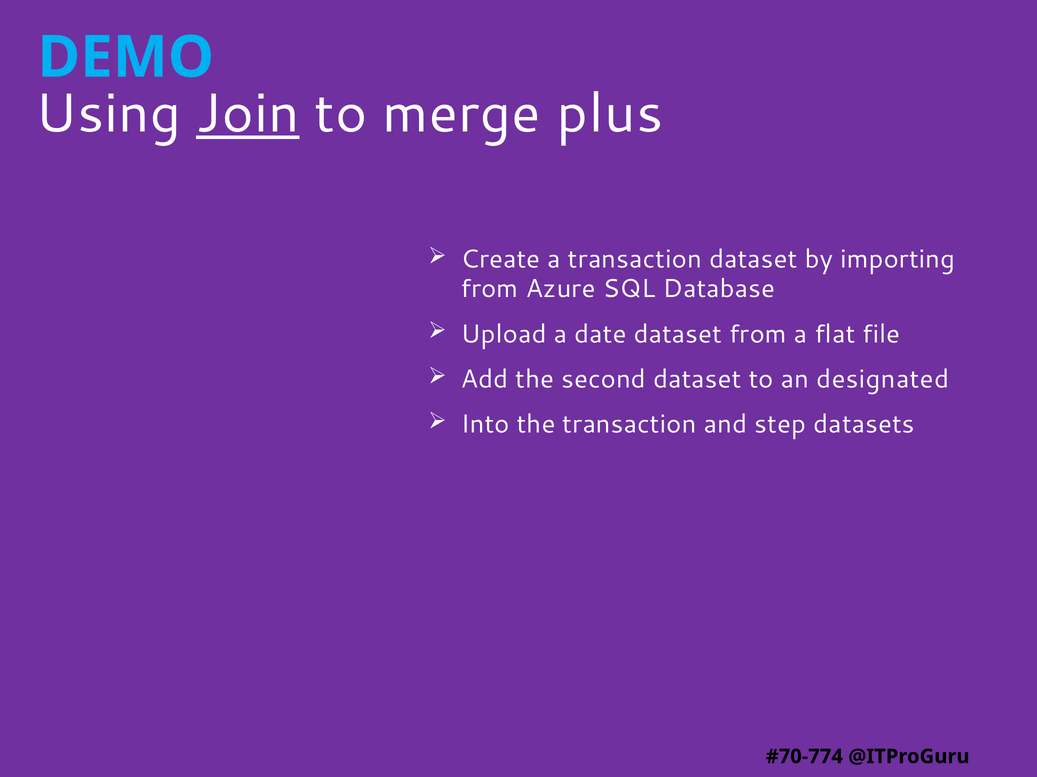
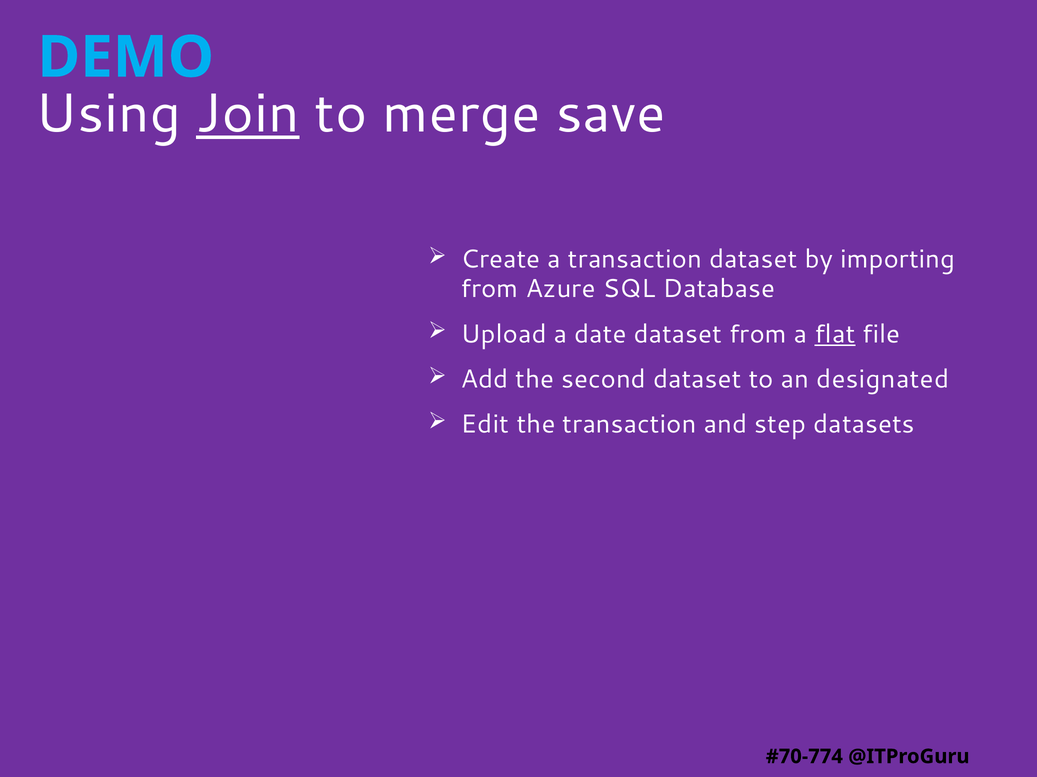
plus: plus -> save (611, 114)
flat underline: none -> present (835, 334)
Into: Into -> Edit (485, 425)
